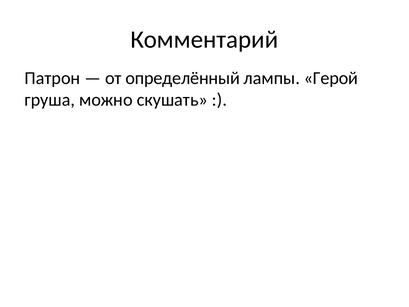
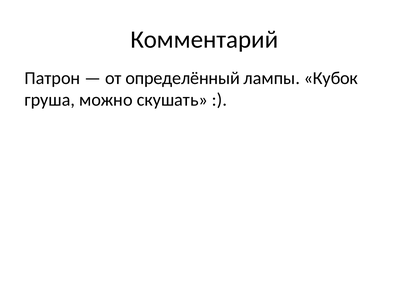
Герой: Герой -> Кубок (331, 78)
